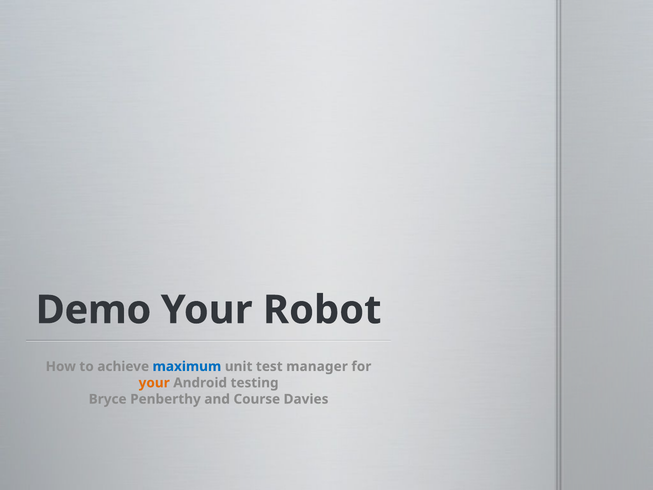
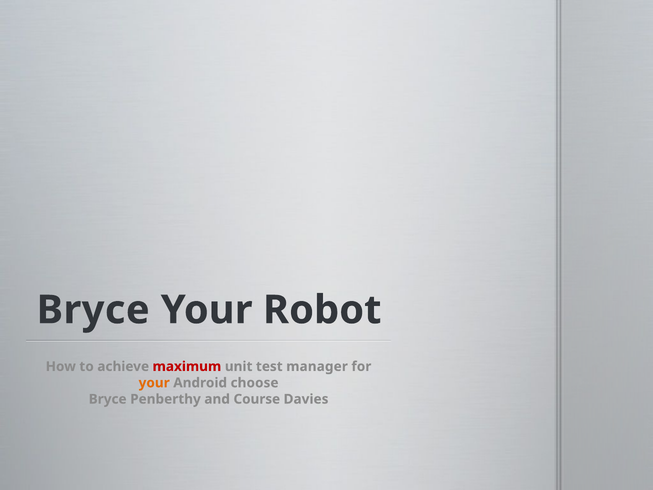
Demo: Demo -> Bryce (93, 310)
maximum colour: blue -> red (187, 366)
testing: testing -> choose (255, 383)
